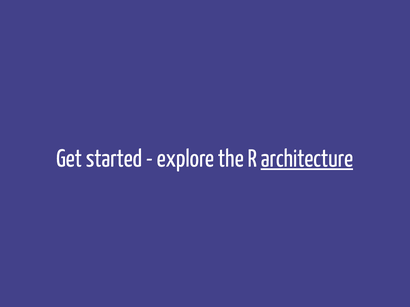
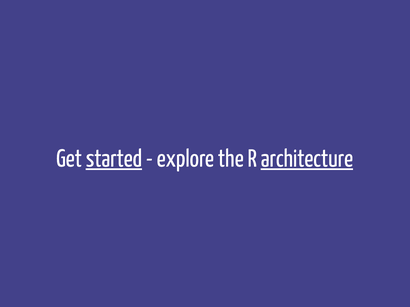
started underline: none -> present (114, 158)
